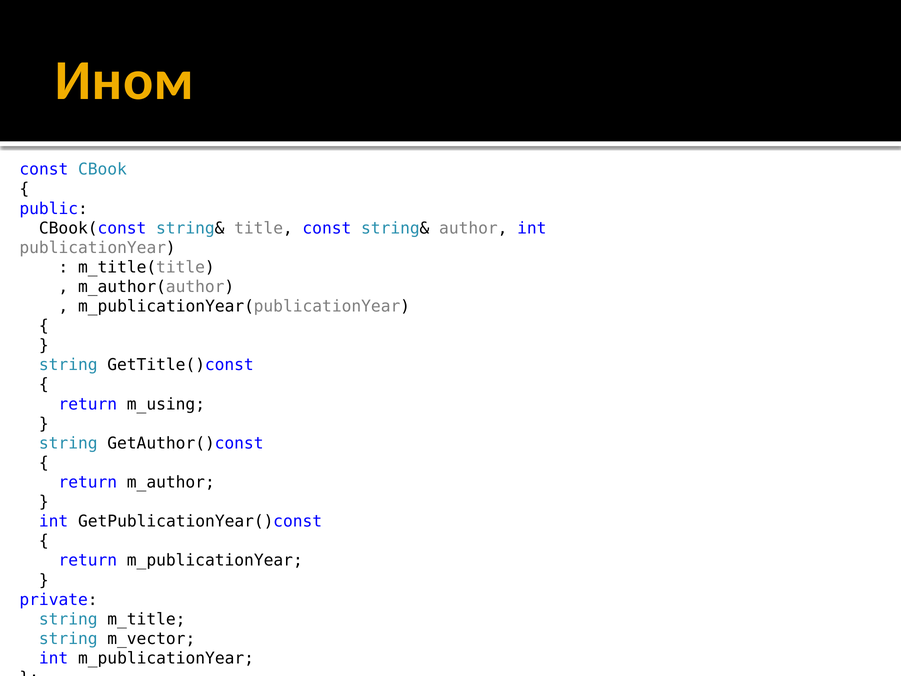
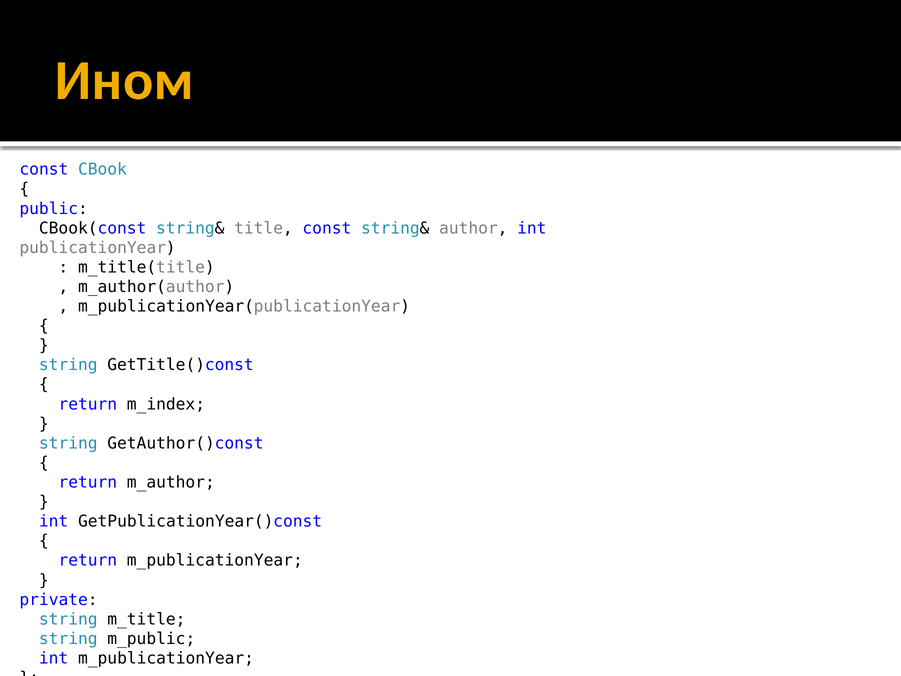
m_using: m_using -> m_index (166, 404)
m_vector: m_vector -> m_public (151, 639)
